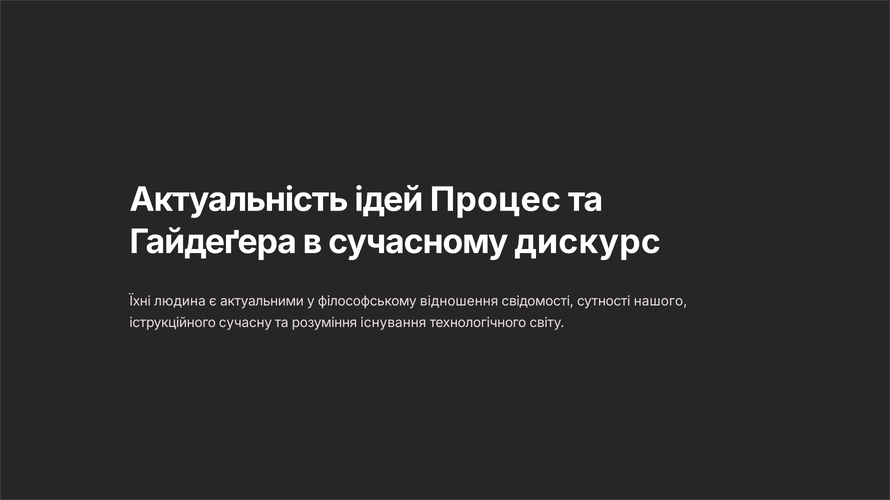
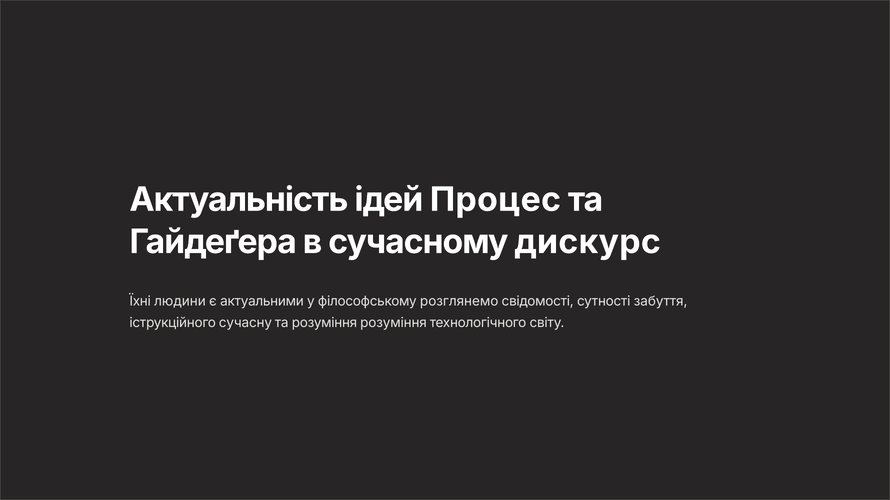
людина: людина -> людини (180, 302)
відношення: відношення -> розглянемо (459, 302)
нашого: нашого -> забуття (661, 302)
розуміння існування: існування -> розуміння (394, 323)
